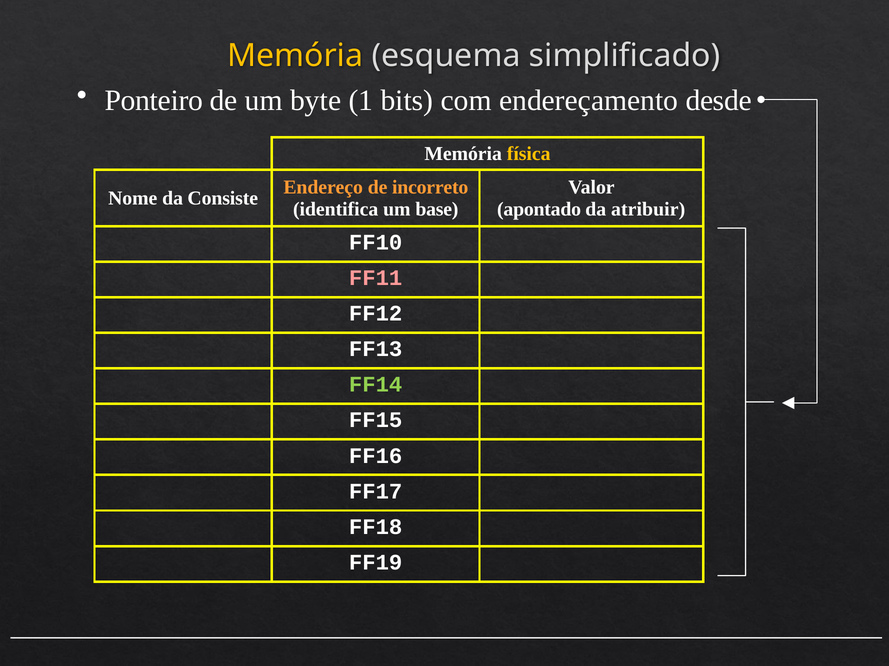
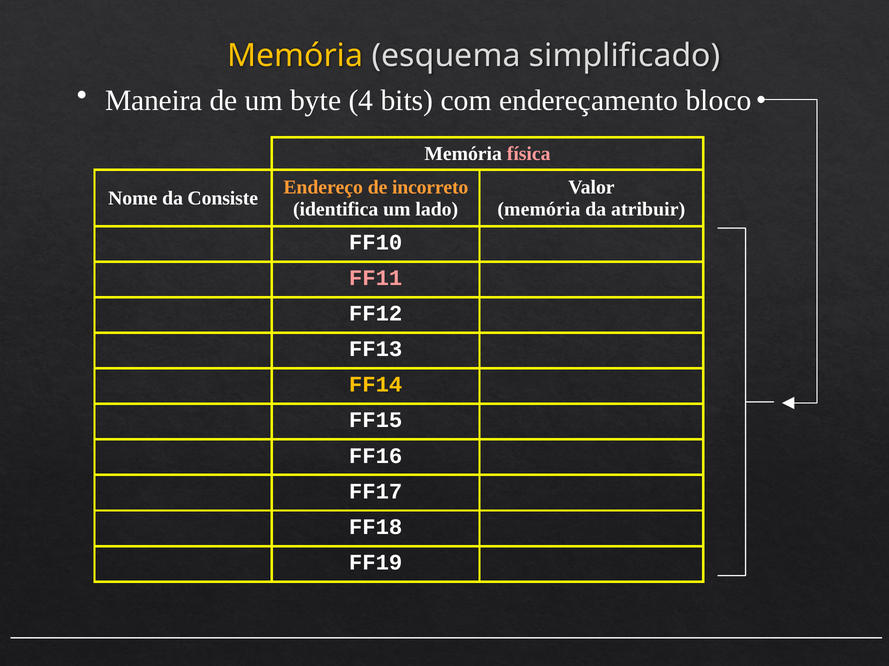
Ponteiro: Ponteiro -> Maneira (154, 101)
1: 1 -> 4 (361, 101)
desde: desde -> bloco (719, 101)
física colour: yellow -> pink (529, 154)
base: base -> lado (437, 209)
apontado: apontado -> memória (539, 209)
FF14 colour: light green -> yellow (376, 385)
